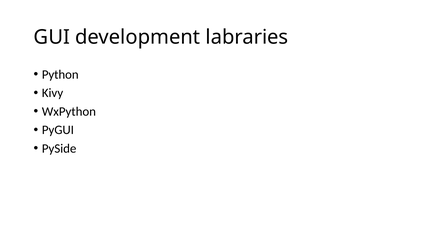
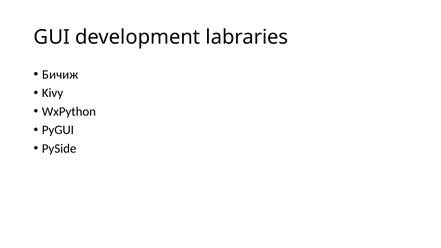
Python: Python -> Бичиж (60, 75)
